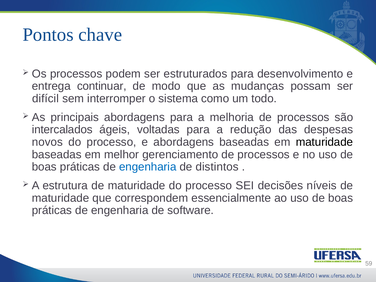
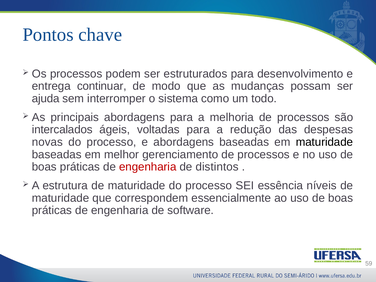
difícil: difícil -> ajuda (46, 99)
novos: novos -> novas (47, 142)
engenharia colour: blue -> red (148, 167)
decisões: decisões -> essência (280, 186)
